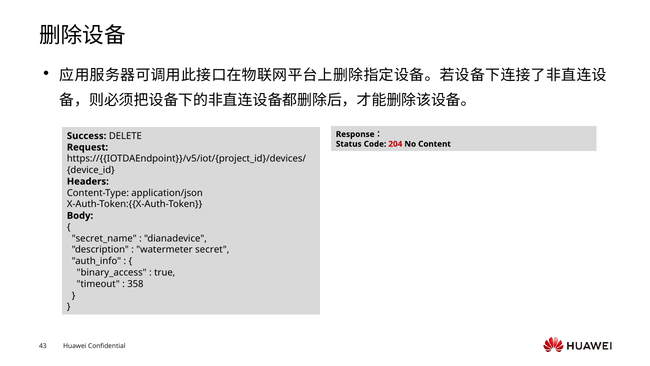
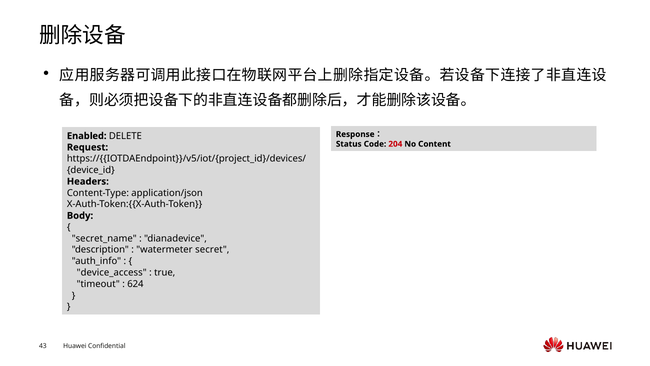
Success: Success -> Enabled (87, 136)
binary_access: binary_access -> device_access (112, 272)
358: 358 -> 624 (135, 284)
